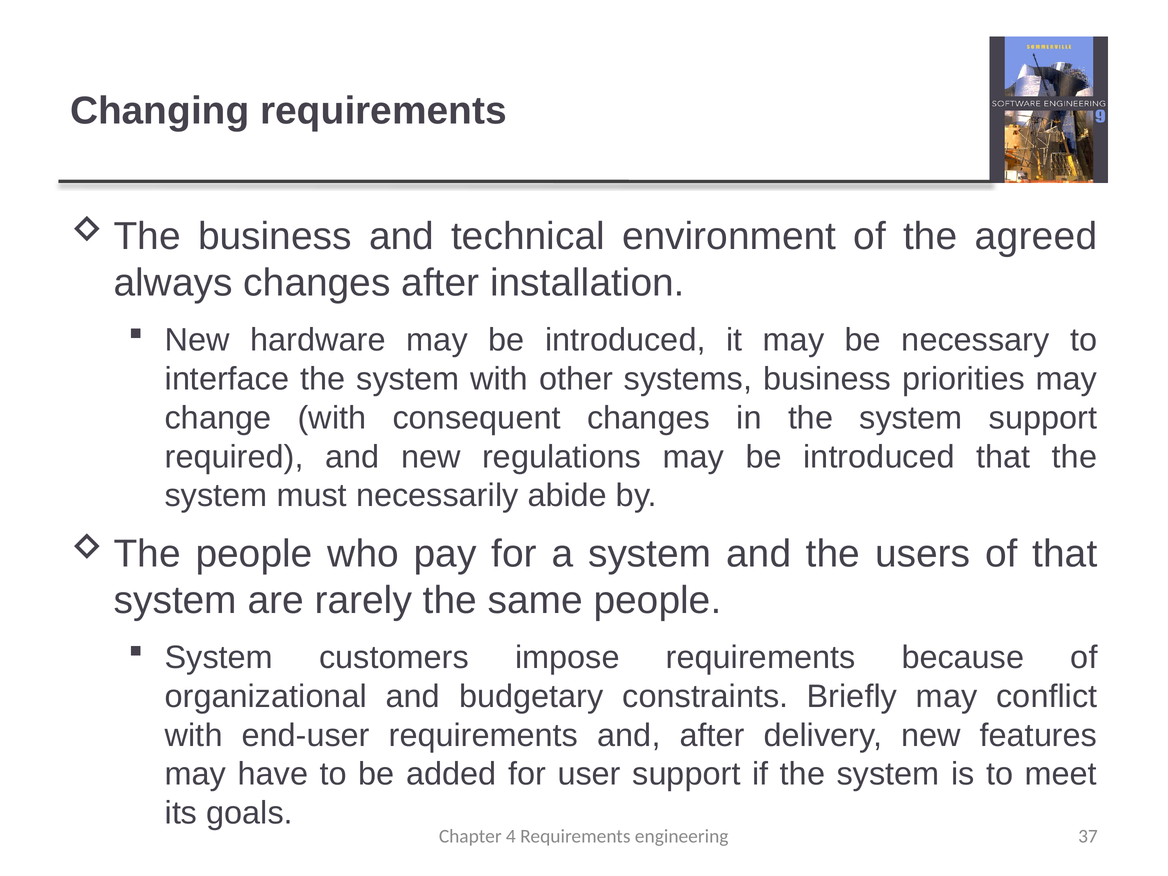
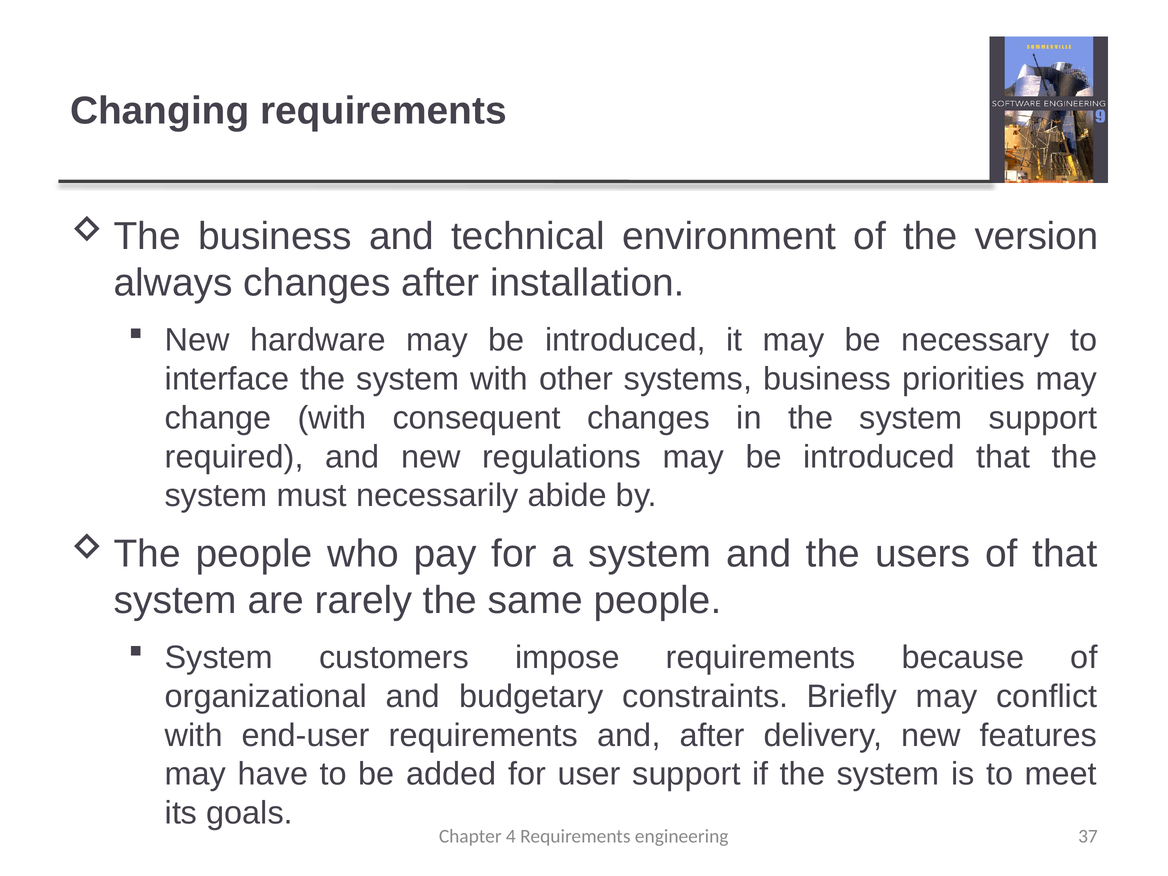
agreed: agreed -> version (1036, 236)
